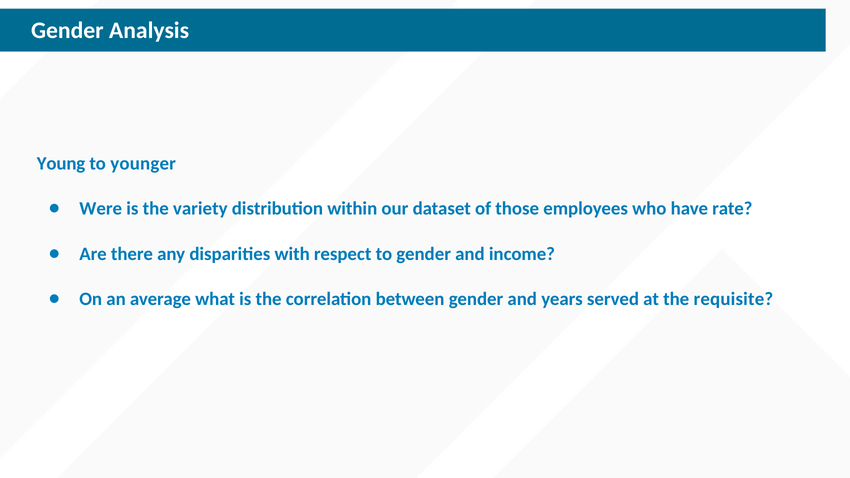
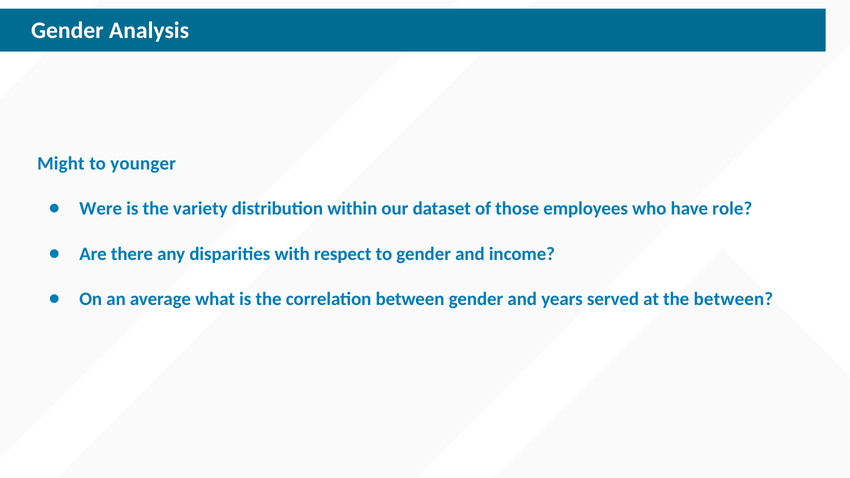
Young: Young -> Might (61, 163)
rate: rate -> role (732, 209)
the requisite: requisite -> between (733, 299)
